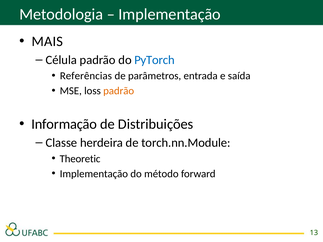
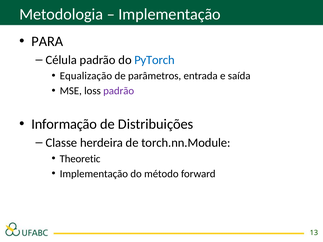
MAIS: MAIS -> PARA (47, 41)
Referências: Referências -> Equalização (86, 76)
padrão colour: orange -> purple (119, 91)
